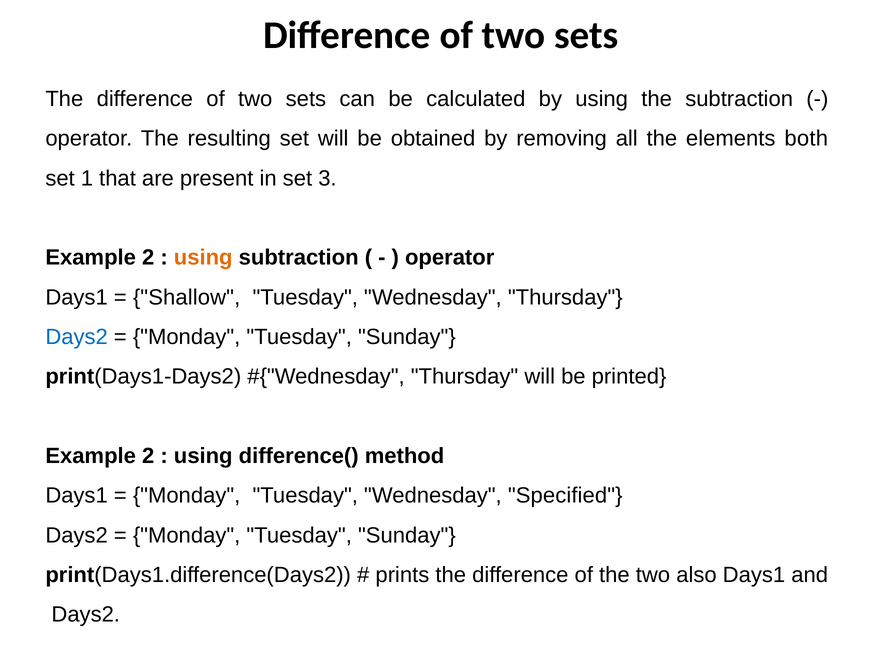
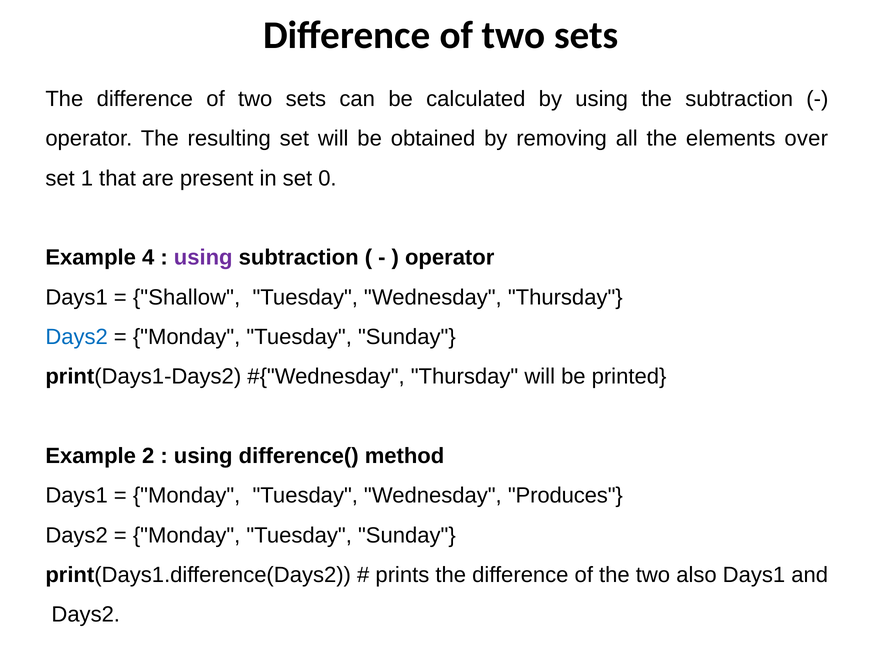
both: both -> over (806, 139)
3: 3 -> 0 (327, 178)
2: 2 -> 4 (148, 258)
using colour: orange -> purple (203, 258)
Specified: Specified -> Produces (565, 496)
